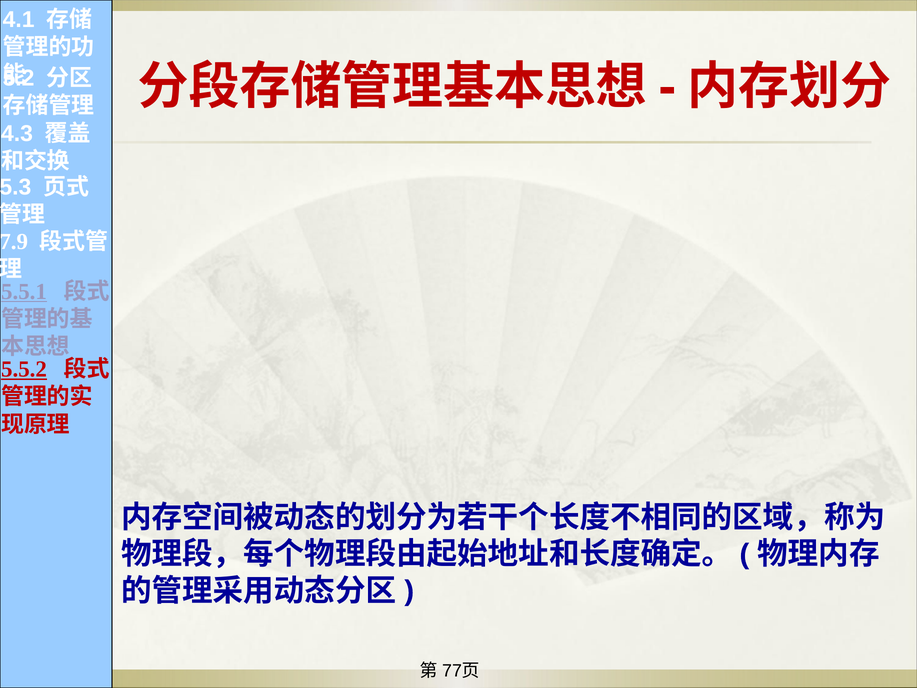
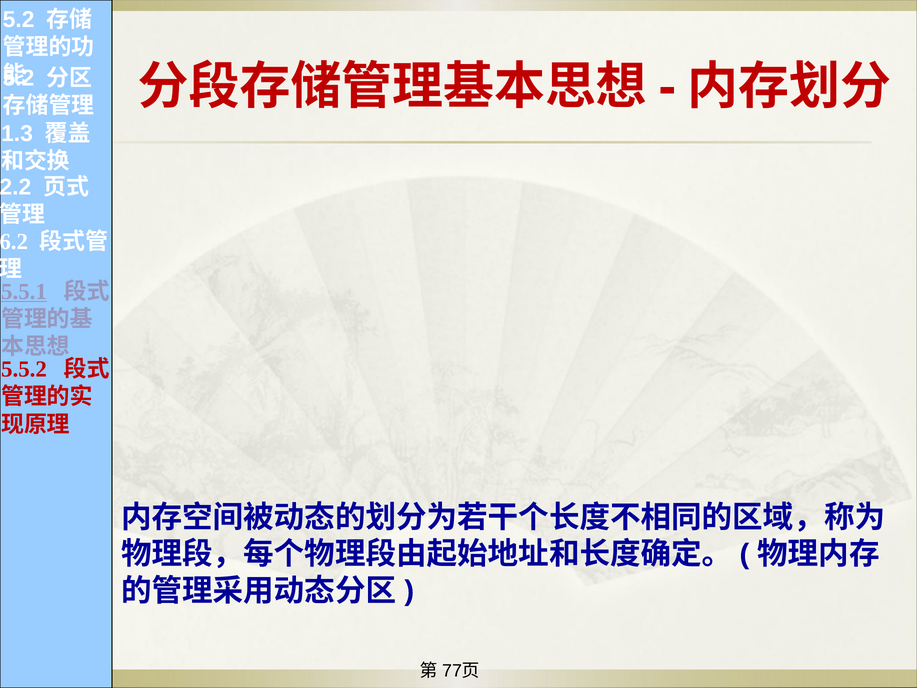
4.1: 4.1 -> 5.2 (19, 20)
4.3: 4.3 -> 1.3 (17, 134)
5.3: 5.3 -> 2.2 (15, 187)
7.9: 7.9 -> 6.2 (14, 242)
5.5.2 underline: present -> none (24, 369)
